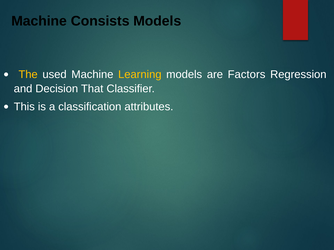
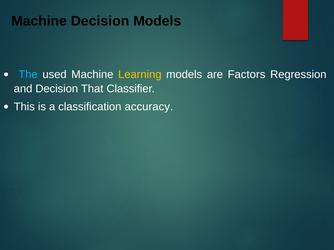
Machine Consists: Consists -> Decision (100, 21)
The colour: yellow -> light blue (28, 75)
attributes: attributes -> accuracy (149, 107)
